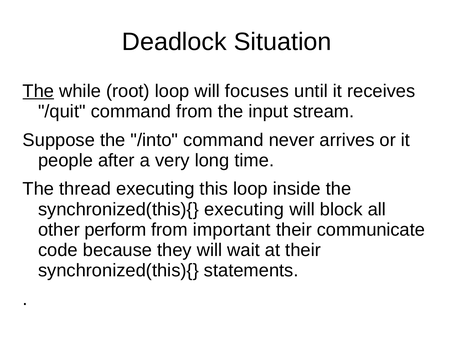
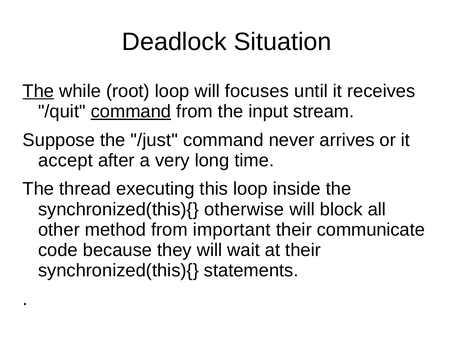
command underline: none -> present (131, 112)
/into: /into -> /just (154, 140)
people: people -> accept (65, 161)
synchronized(this){ executing: executing -> otherwise (244, 210)
perform: perform -> method (115, 230)
